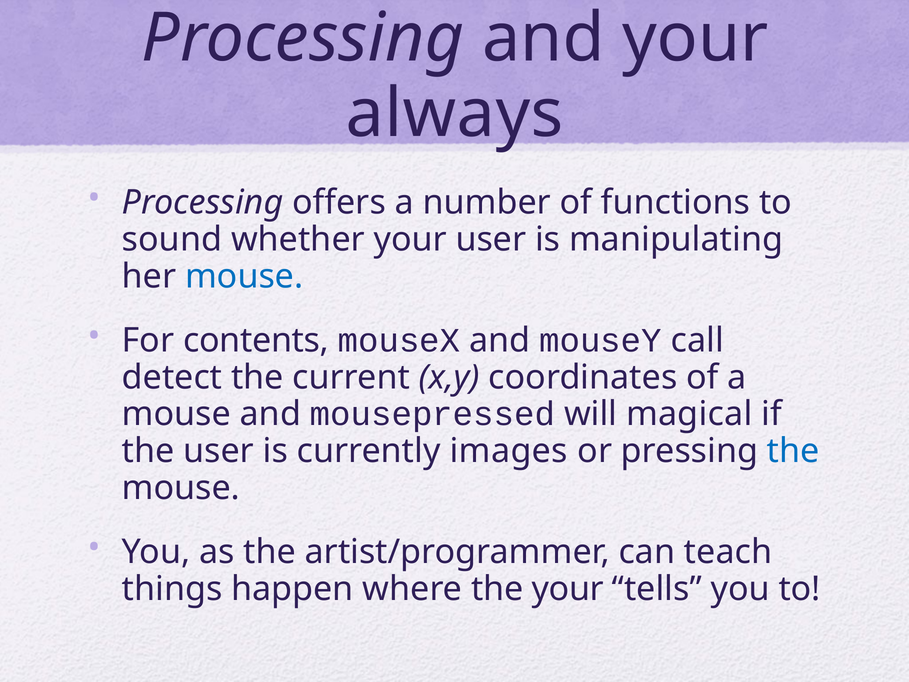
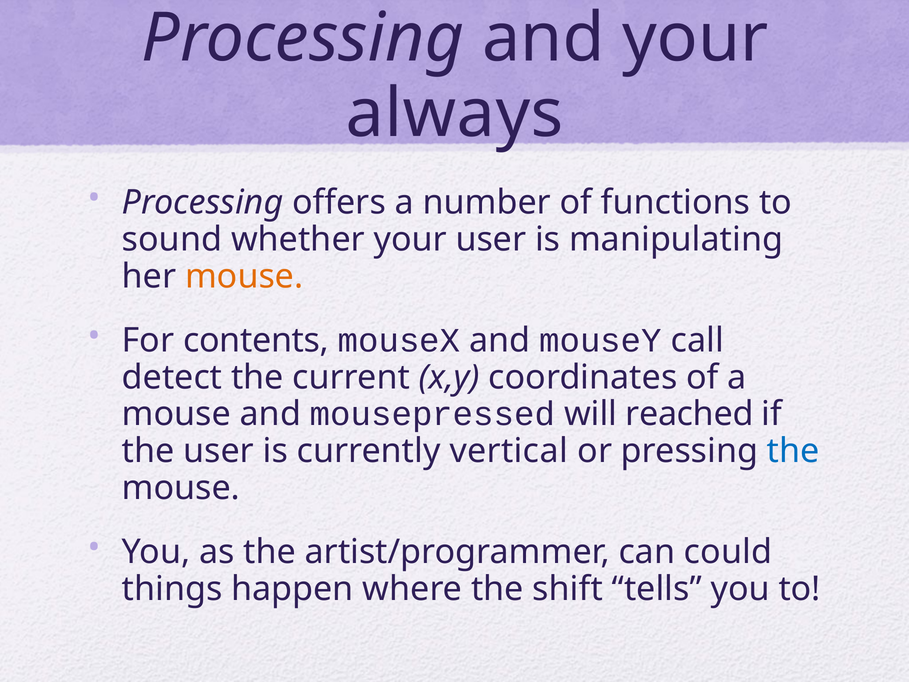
mouse colour: blue -> orange (244, 276)
magical: magical -> reached (689, 414)
images: images -> vertical (509, 451)
teach: teach -> could (728, 552)
the your: your -> shift (568, 589)
